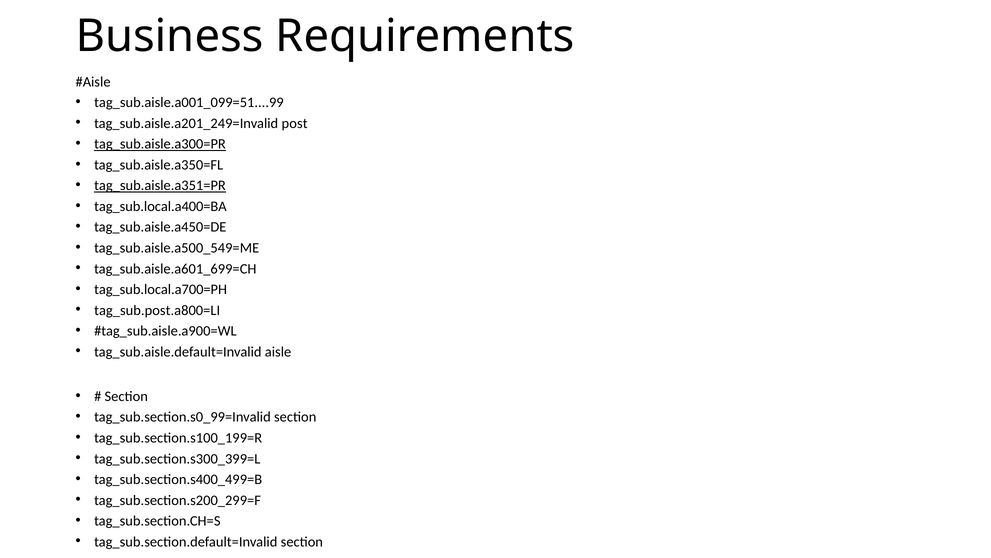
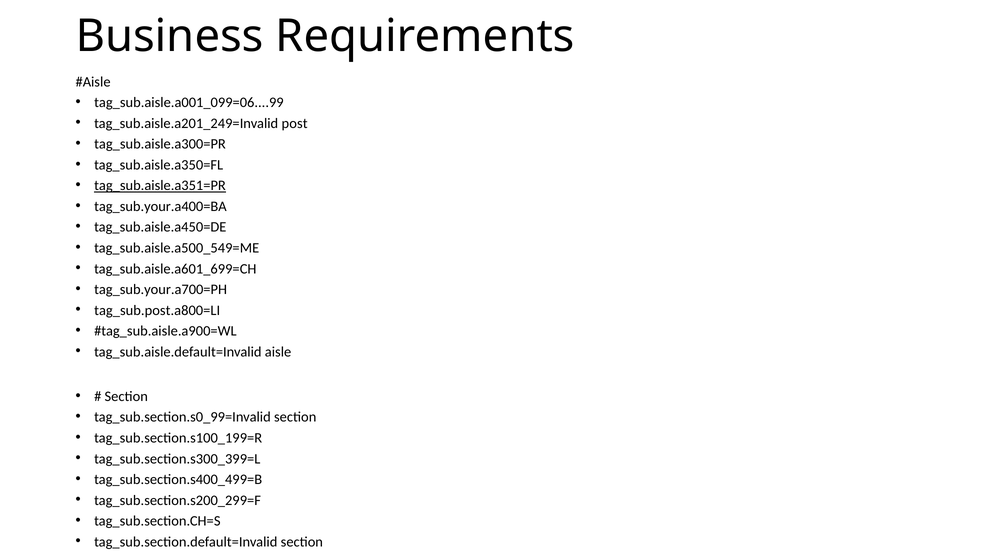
tag_sub.aisle.a001_099=51....99: tag_sub.aisle.a001_099=51....99 -> tag_sub.aisle.a001_099=06....99 (189, 103)
tag_sub.aisle.a300=PR underline: present -> none (160, 144)
tag_sub.local.a400=BA: tag_sub.local.a400=BA -> tag_sub.your.a400=BA (160, 206)
tag_sub.local.a700=PH: tag_sub.local.a700=PH -> tag_sub.your.a700=PH (161, 289)
